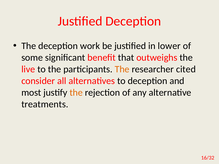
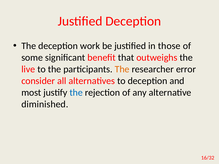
lower: lower -> those (169, 46)
cited: cited -> error (186, 69)
the colour: orange -> blue (76, 93)
treatments: treatments -> diminished (45, 104)
